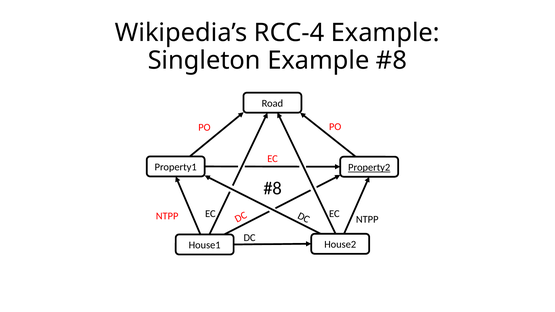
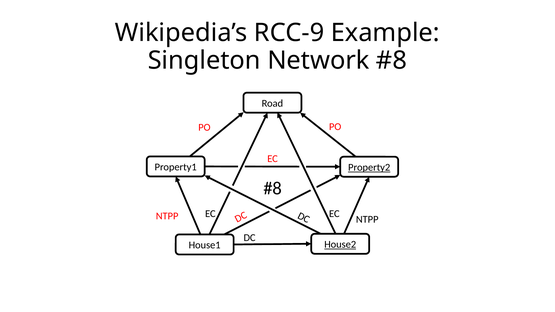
RCC-4: RCC-4 -> RCC-9 (289, 33)
Singleton Example: Example -> Network (318, 60)
House2 underline: none -> present (340, 245)
